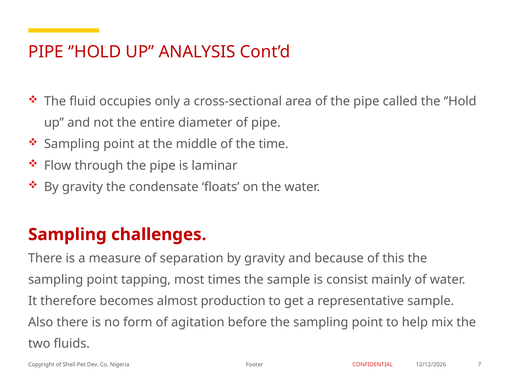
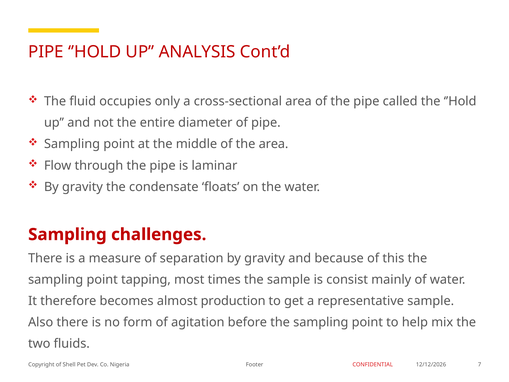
the time: time -> area (274, 144)
